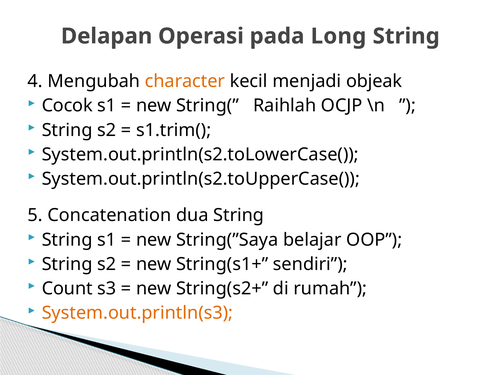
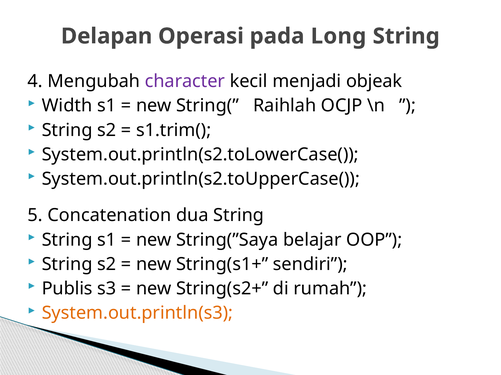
character colour: orange -> purple (185, 81)
Cocok: Cocok -> Width (67, 106)
Count: Count -> Publis (67, 289)
